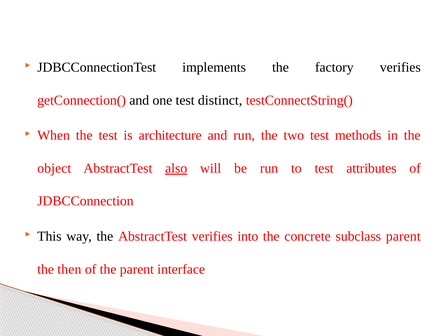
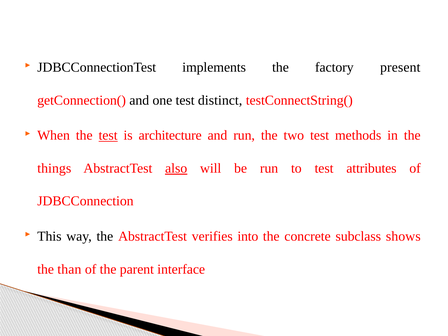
factory verifies: verifies -> present (400, 67)
test underline: none -> present (108, 135)
object: object -> things (54, 168)
subclass parent: parent -> shows (403, 236)
then: then -> than (69, 269)
